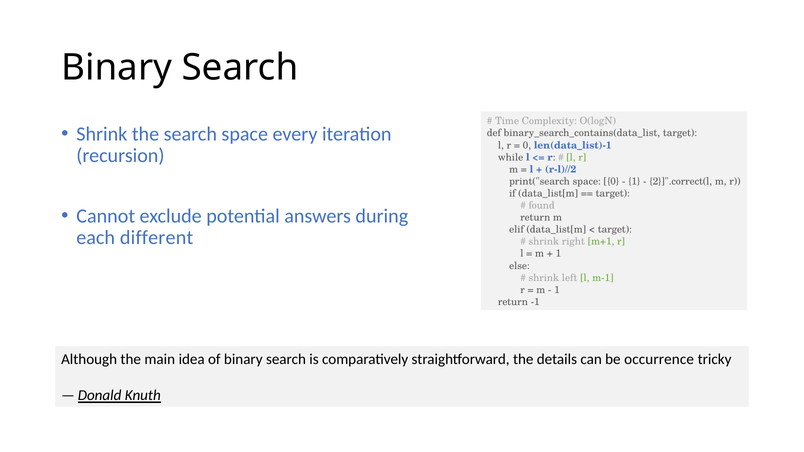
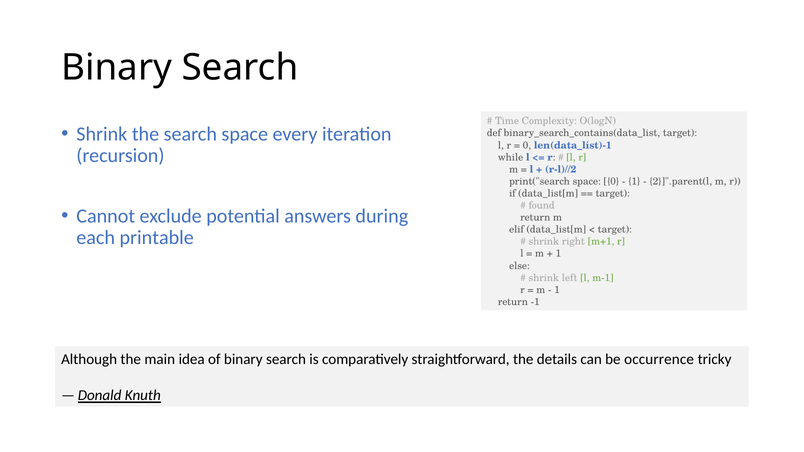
2}]".correct(l: 2}]".correct(l -> 2}]".parent(l (681, 181)
different: different -> printable (157, 238)
